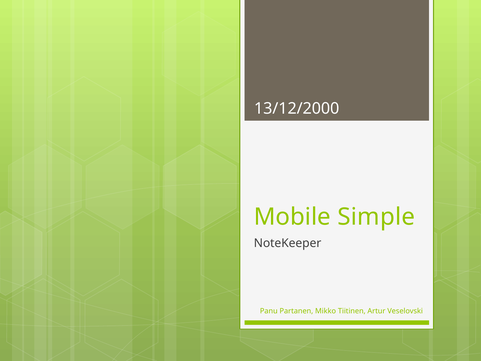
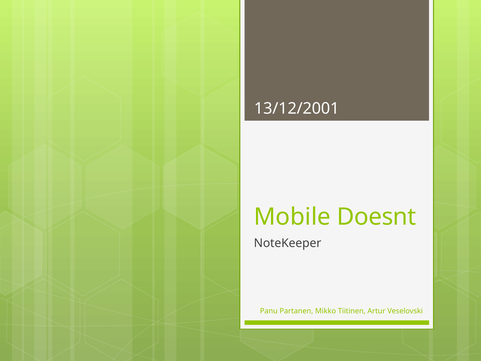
13/12/2000: 13/12/2000 -> 13/12/2001 (297, 108)
Simple: Simple -> Doesnt (376, 217)
